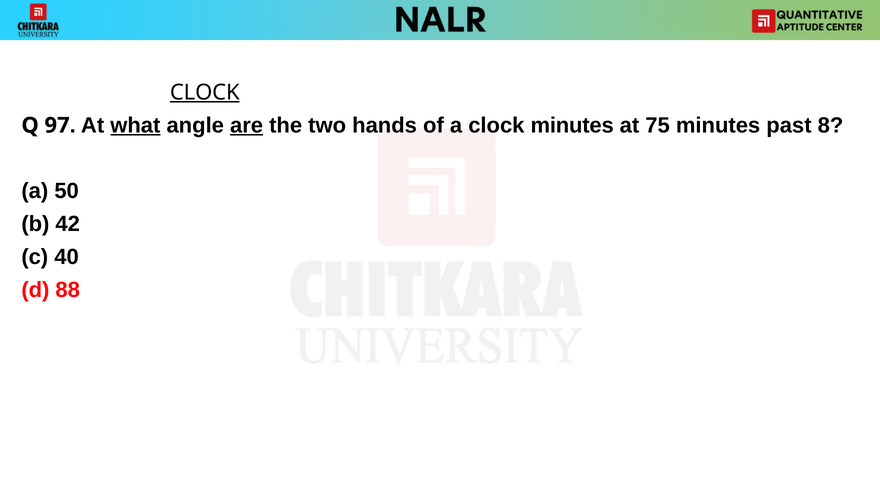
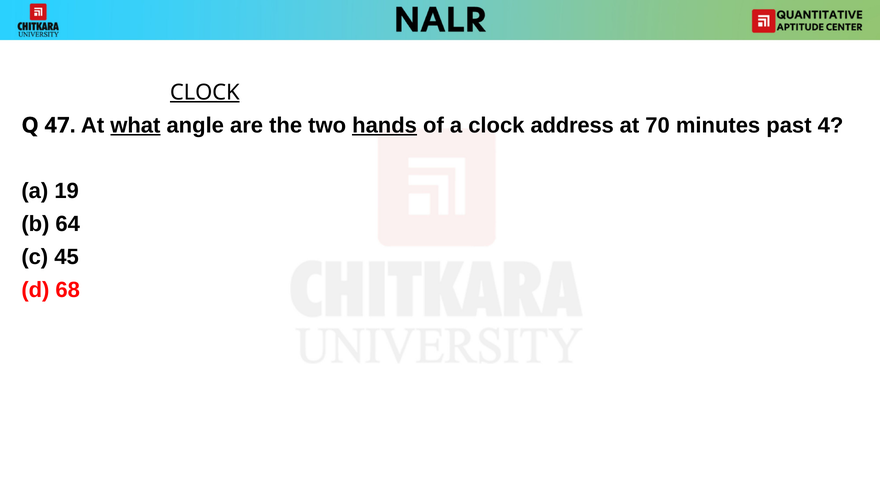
97: 97 -> 47 (57, 125)
are underline: present -> none (247, 125)
hands underline: none -> present (385, 125)
clock minutes: minutes -> address (572, 125)
75: 75 -> 70 (658, 125)
8: 8 -> 4 (831, 125)
50: 50 -> 19 (67, 191)
42: 42 -> 64 (68, 224)
40: 40 -> 45 (67, 257)
88: 88 -> 68 (68, 290)
